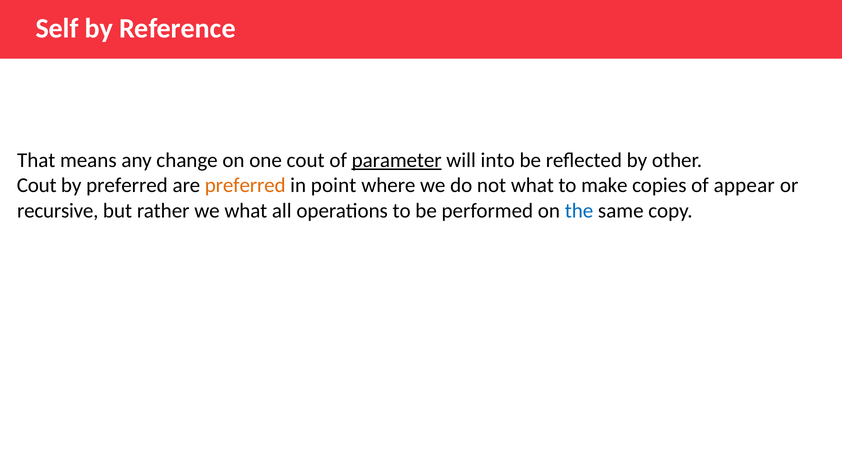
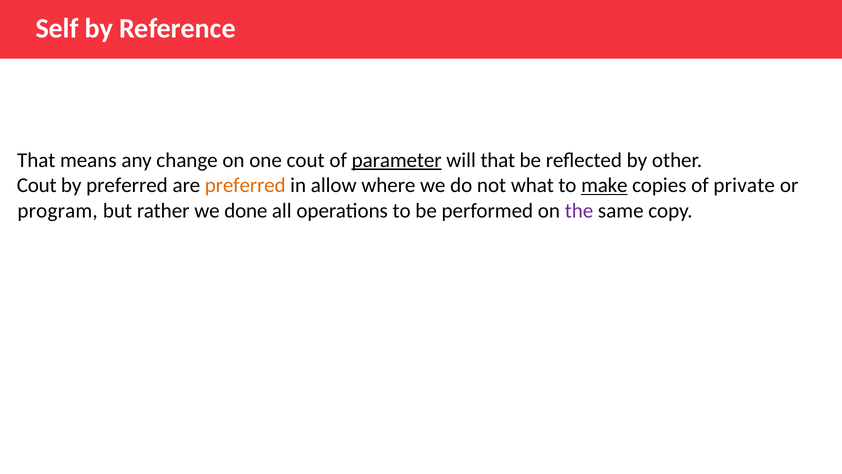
will into: into -> that (498, 160)
point: point -> allow (334, 185)
make underline: none -> present (604, 185)
appear: appear -> private (744, 185)
recursive: recursive -> program (58, 211)
we what: what -> done (246, 211)
the colour: blue -> purple (579, 211)
